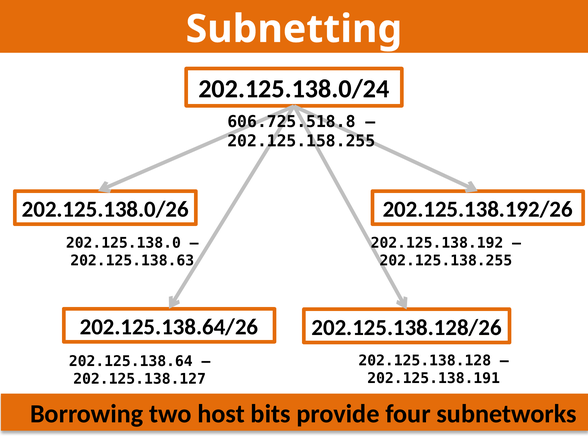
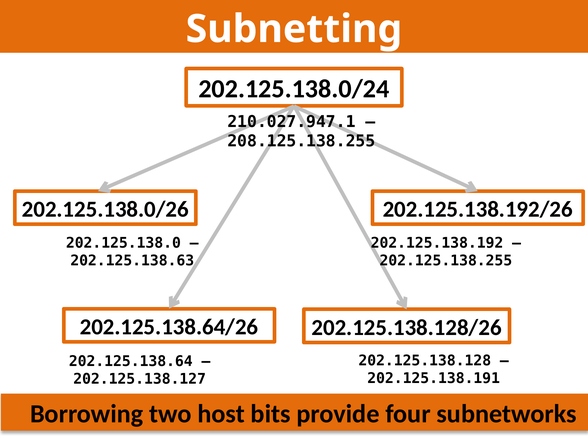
606.725.518.8: 606.725.518.8 -> 210.027.947.1 (291, 122)
202.125.158.255: 202.125.158.255 -> 208.125.138.255 (301, 141)
